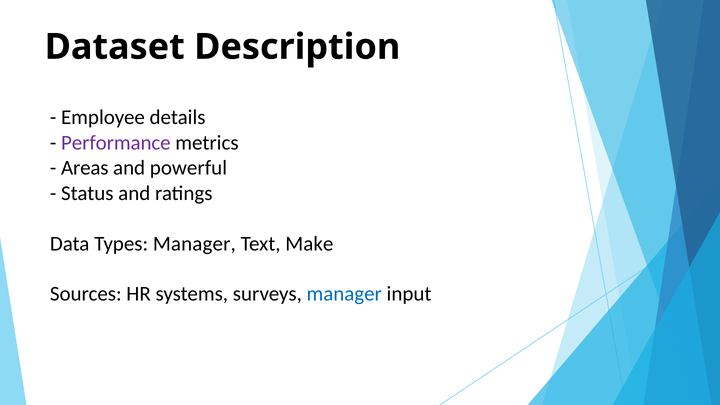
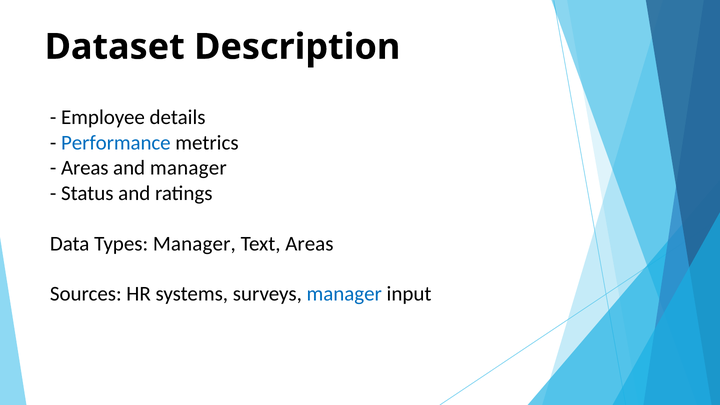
Performance colour: purple -> blue (116, 143)
and powerful: powerful -> manager (188, 168)
Text Make: Make -> Areas (309, 244)
